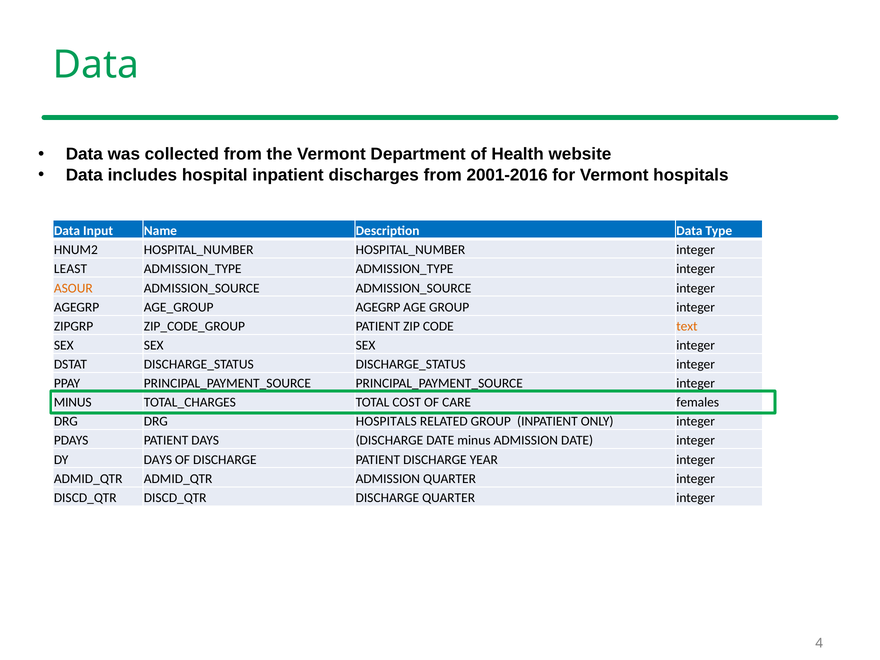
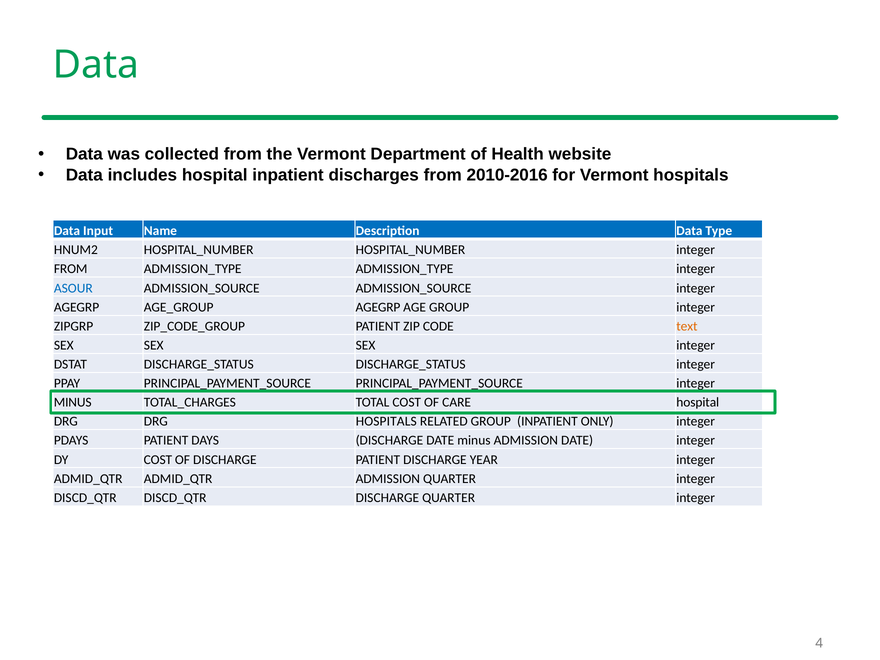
2001-2016: 2001-2016 -> 2010-2016 (507, 175)
LEAST: LEAST -> FROM (71, 269)
ASOUR colour: orange -> blue (73, 288)
CARE females: females -> hospital (698, 402)
DY DAYS: DAYS -> COST (158, 460)
